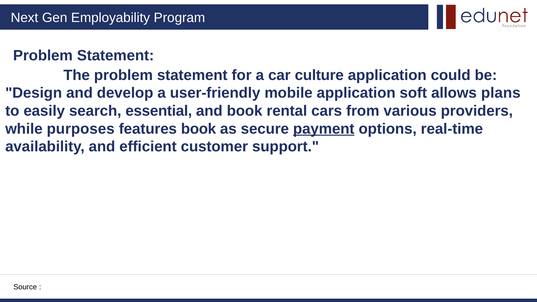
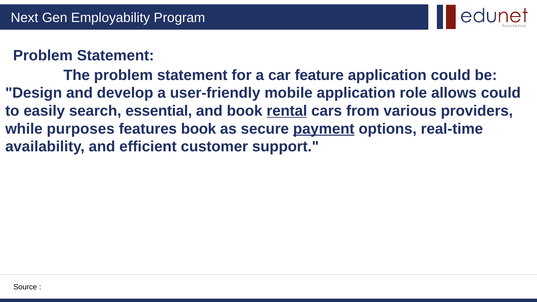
culture: culture -> feature (319, 75)
soft: soft -> role (413, 93)
allows plans: plans -> could (501, 93)
rental underline: none -> present (287, 111)
